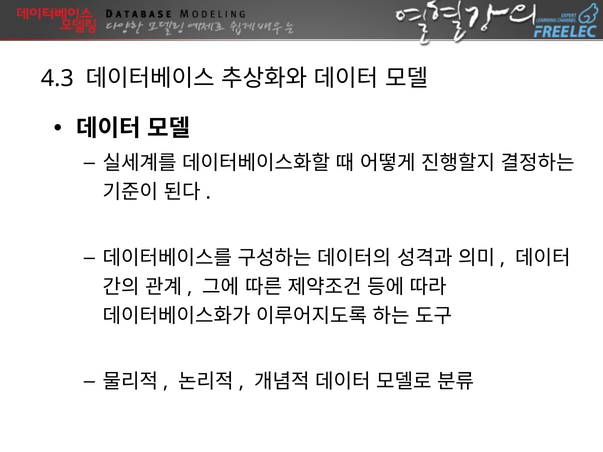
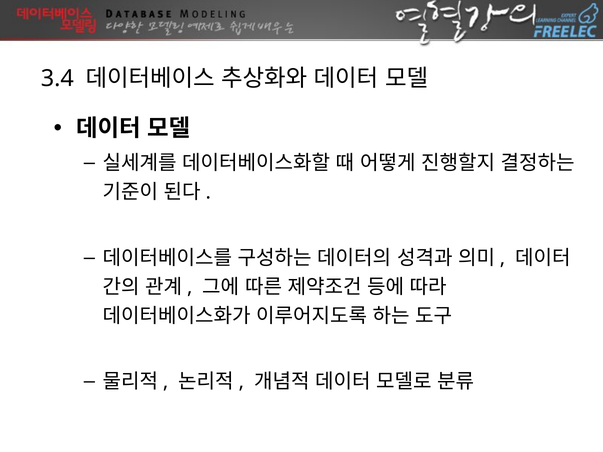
4.3: 4.3 -> 3.4 (57, 78)
